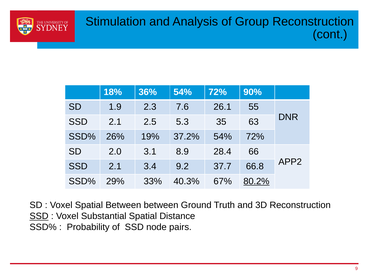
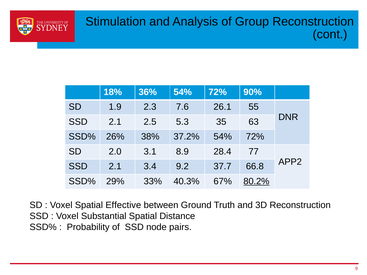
19%: 19% -> 38% (150, 137)
66: 66 -> 77 (254, 152)
Spatial Between: Between -> Effective (123, 205)
SSD underline: present -> none (39, 216)
